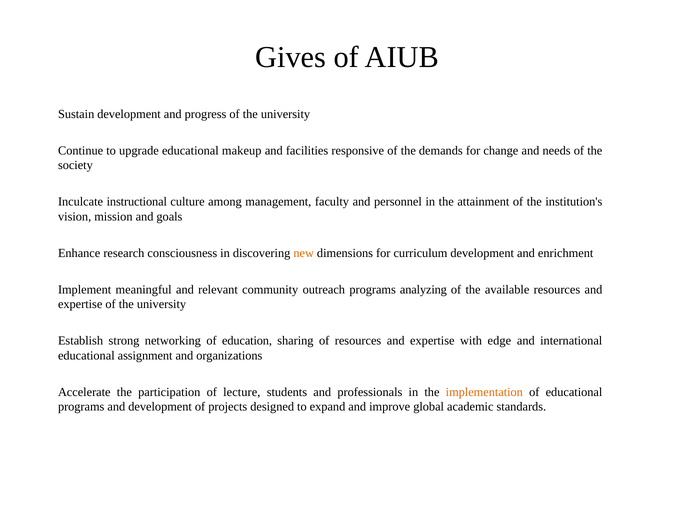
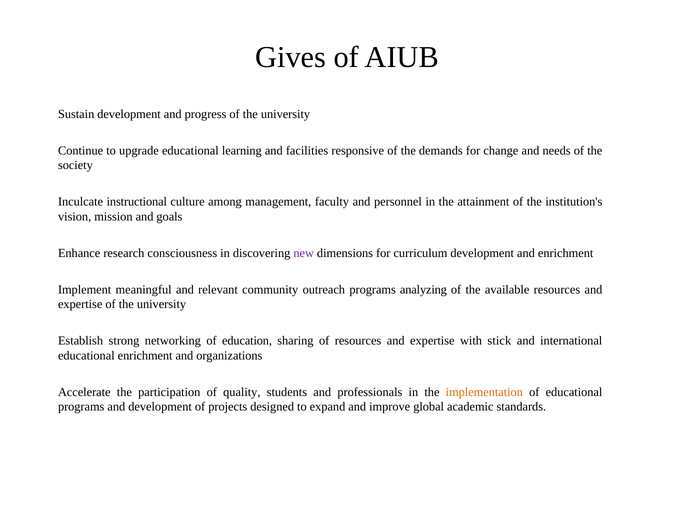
makeup: makeup -> learning (242, 151)
new colour: orange -> purple (304, 253)
edge: edge -> stick (499, 341)
educational assignment: assignment -> enrichment (145, 356)
lecture: lecture -> quality (242, 392)
